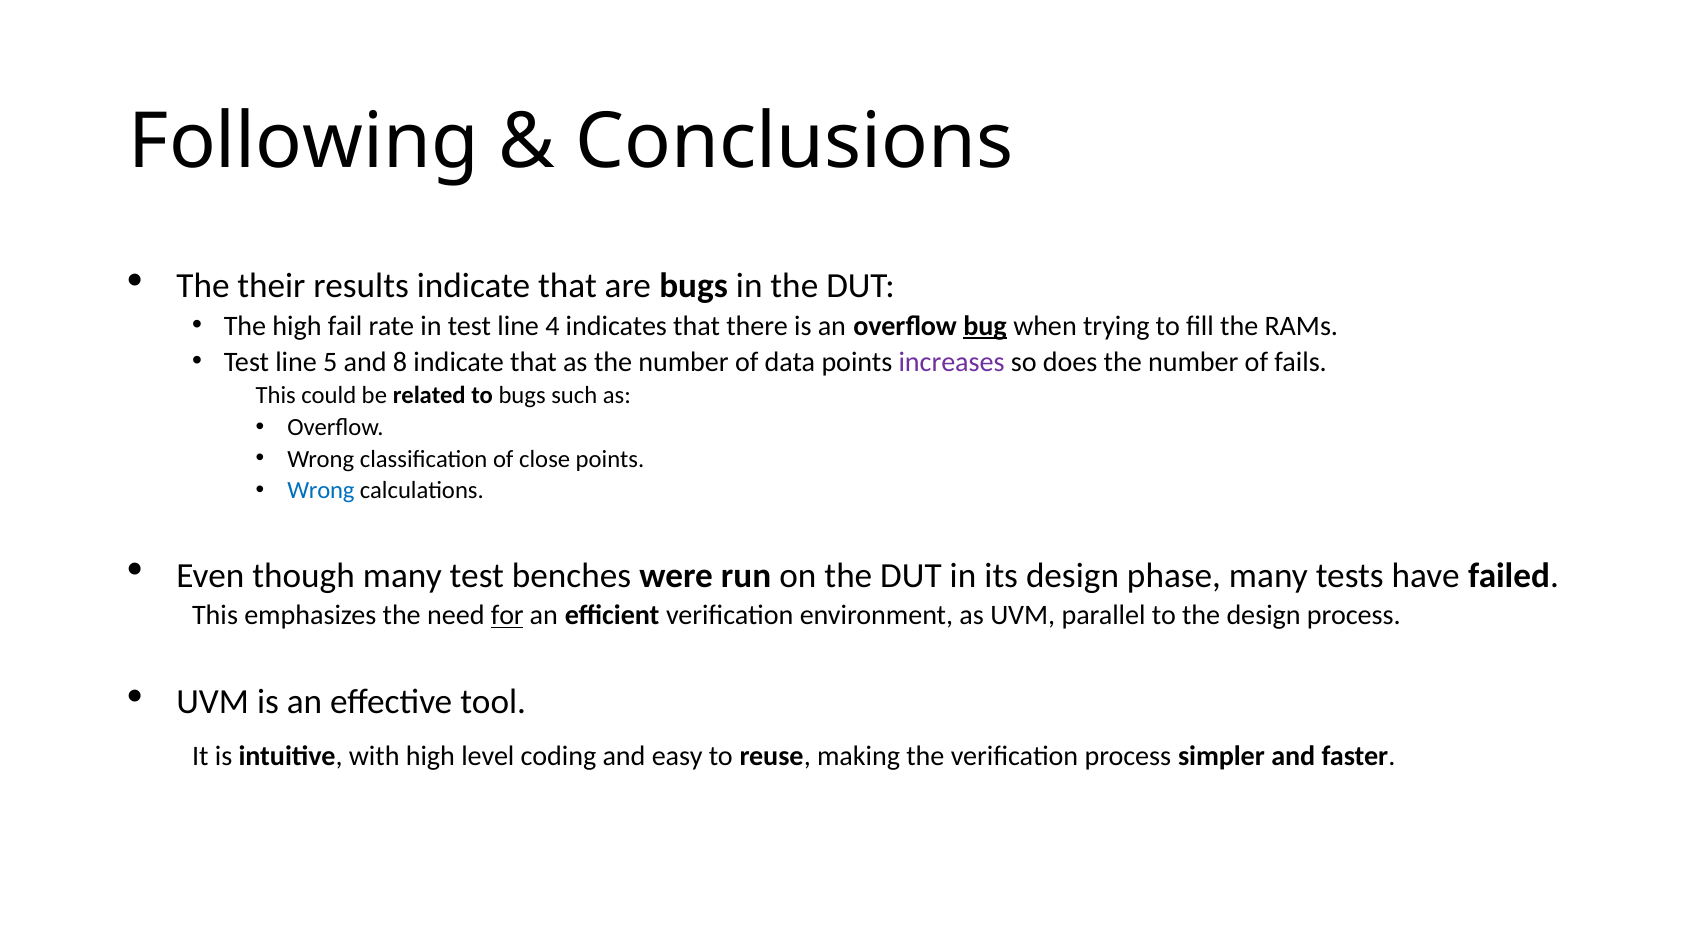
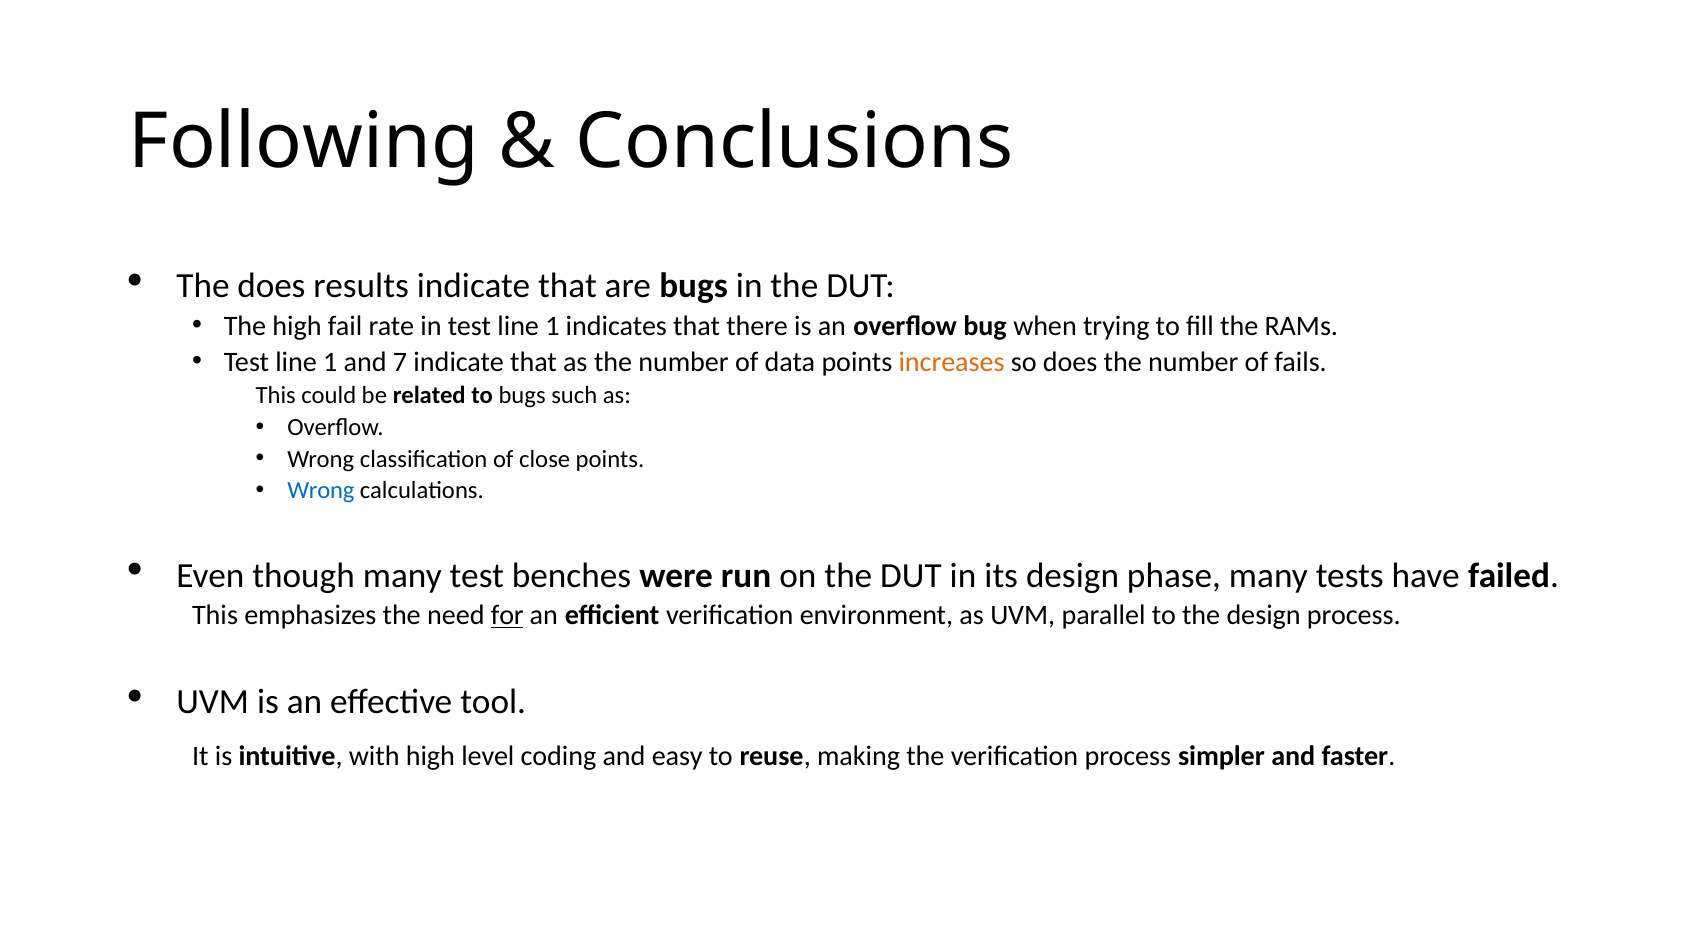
The their: their -> does (271, 286)
in test line 4: 4 -> 1 (552, 326)
bug underline: present -> none (985, 326)
5: 5 -> 1 (330, 362)
8: 8 -> 7 (400, 362)
increases colour: purple -> orange (952, 362)
